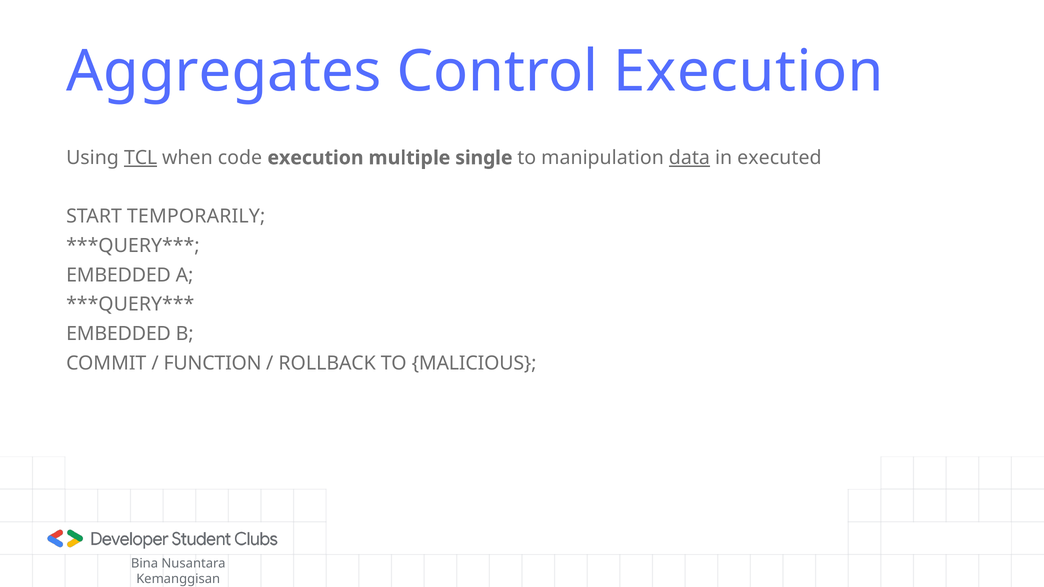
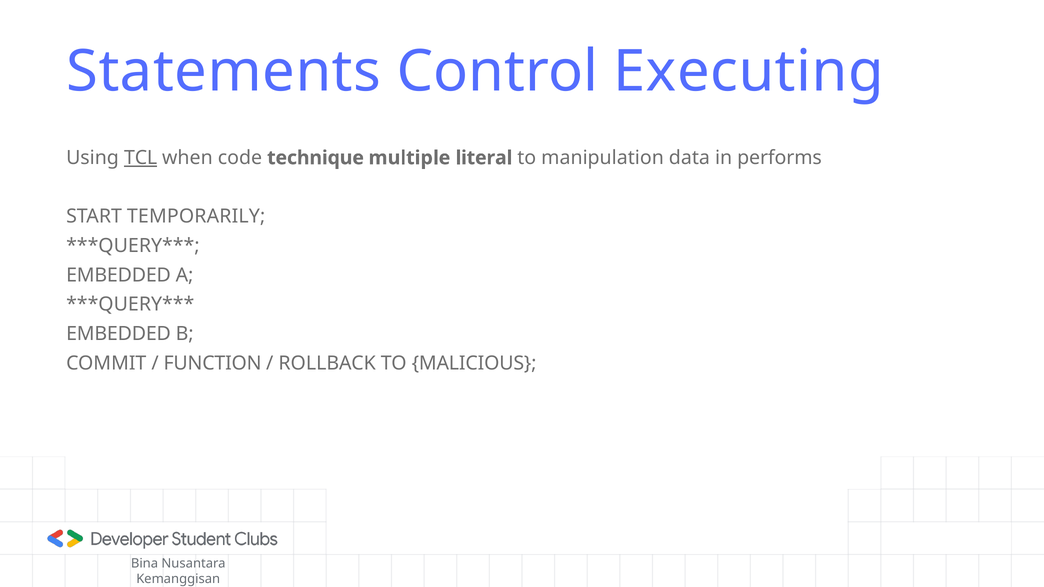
Aggregates: Aggregates -> Statements (224, 72)
Control Execution: Execution -> Executing (748, 72)
code execution: execution -> technique (316, 158)
single: single -> literal (484, 158)
data underline: present -> none (689, 158)
executed: executed -> performs (780, 158)
